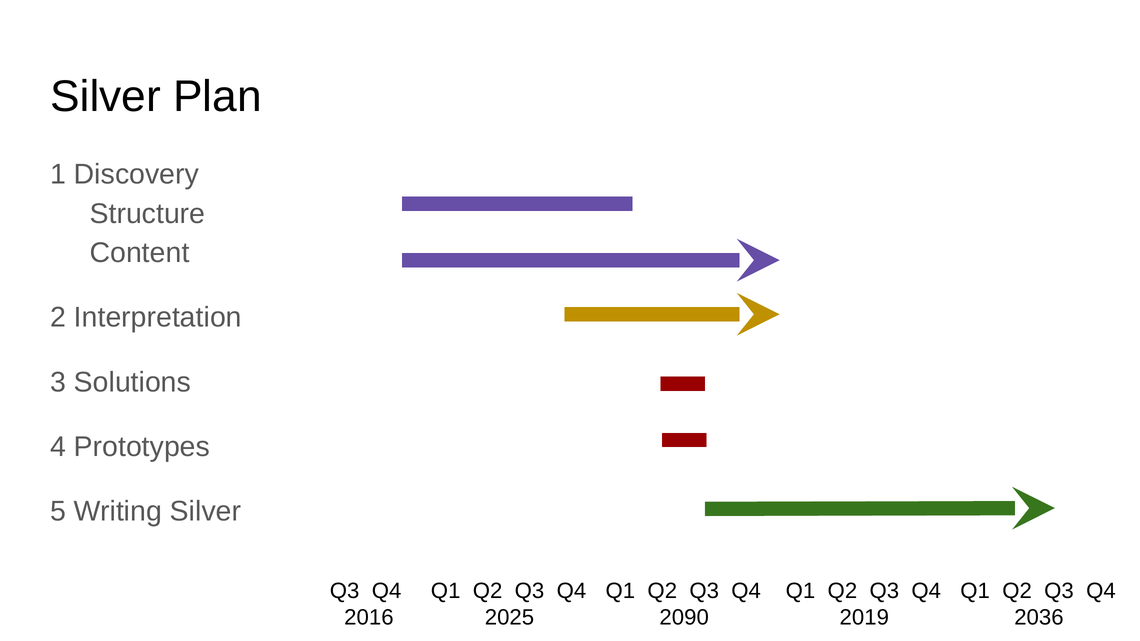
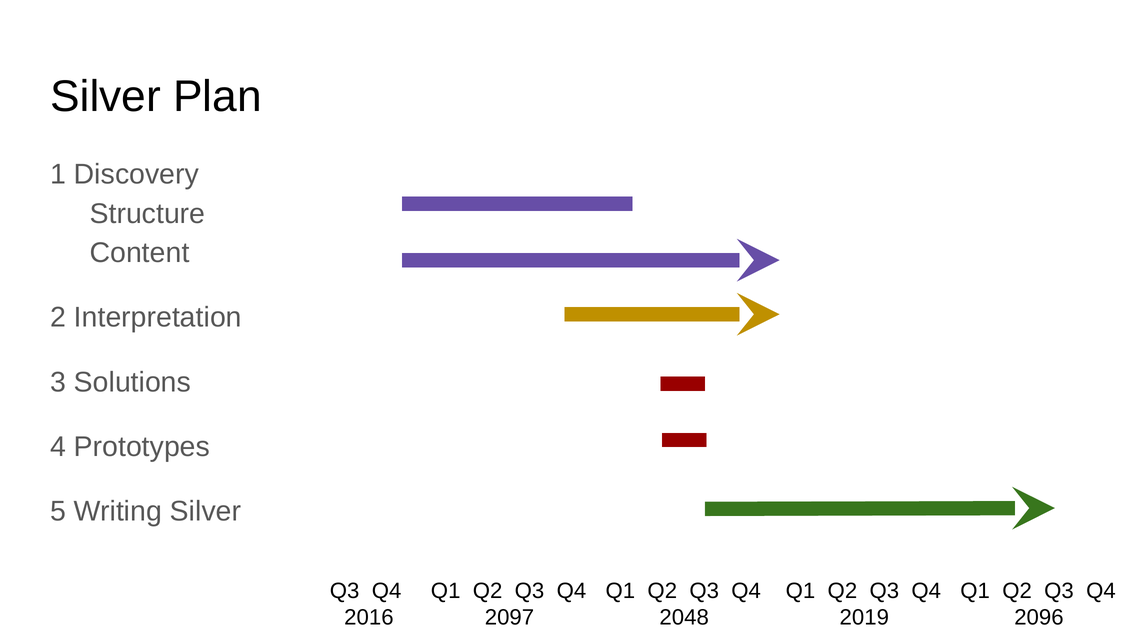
2025: 2025 -> 2097 (509, 618)
2090: 2090 -> 2048 (684, 618)
2036: 2036 -> 2096 (1039, 618)
